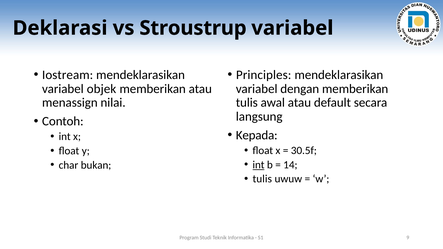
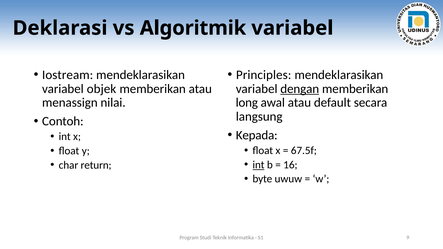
Stroustrup: Stroustrup -> Algoritmik (193, 28)
dengan underline: none -> present (300, 89)
tulis: tulis -> long (247, 103)
30.5f: 30.5f -> 67.5f (304, 151)
14: 14 -> 16 (290, 165)
bukan: bukan -> return (96, 165)
tulis: tulis -> byte (262, 179)
